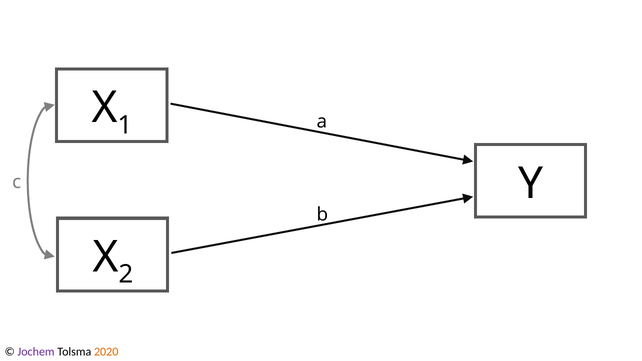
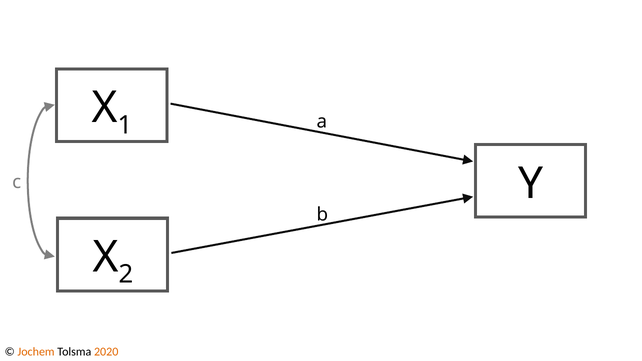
Jochem colour: purple -> orange (36, 352)
